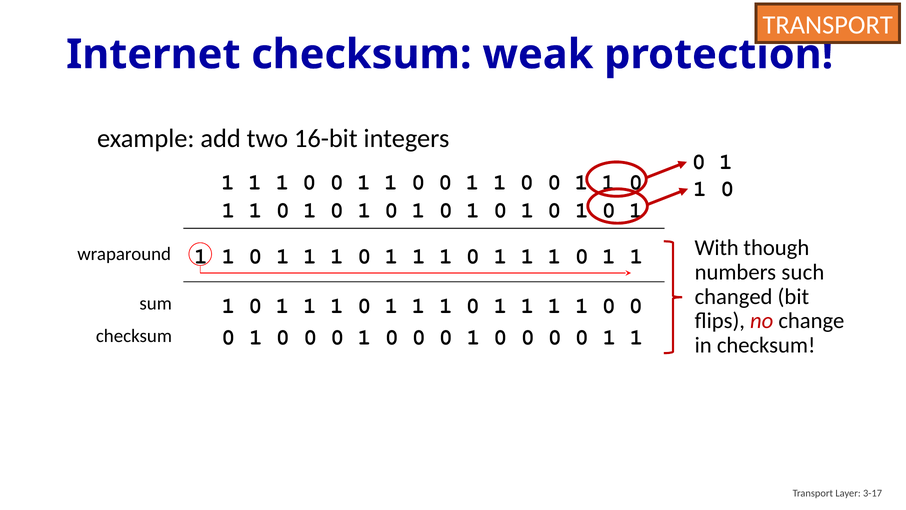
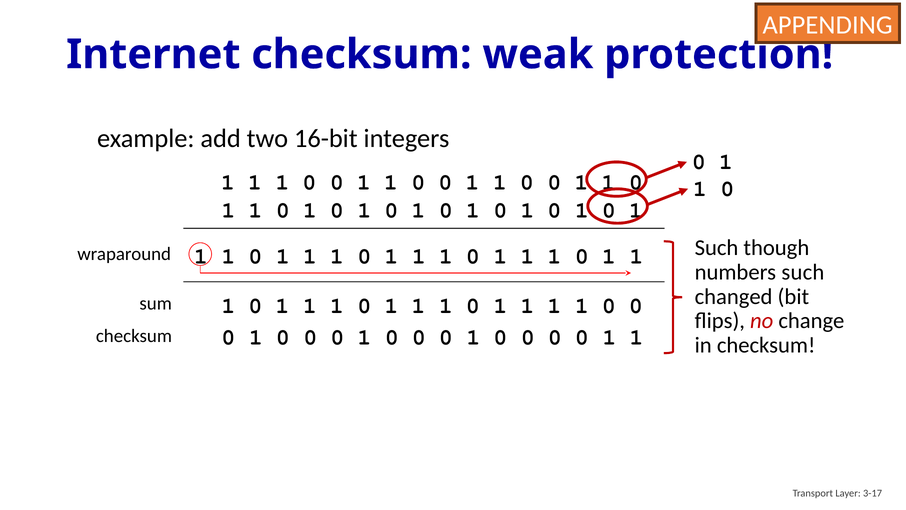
TRANSPORT: TRANSPORT -> APPENDING (828, 25)
With: With -> Such (717, 247)
